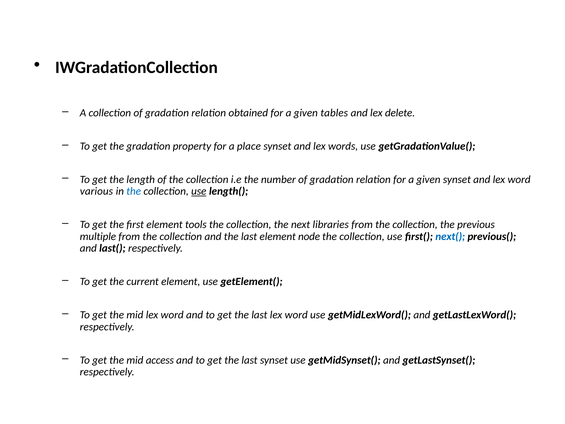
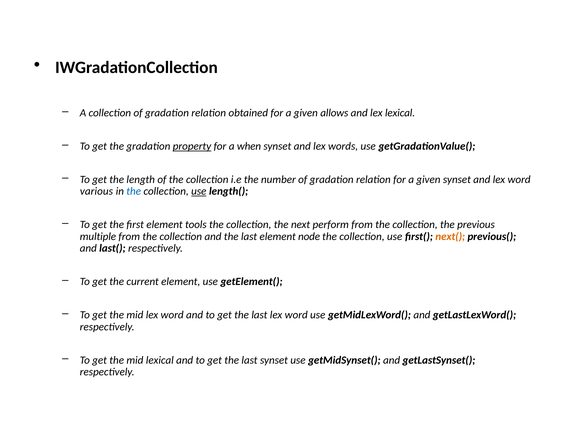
tables: tables -> allows (334, 113)
lex delete: delete -> lexical (400, 113)
property underline: none -> present (192, 146)
place: place -> when (249, 146)
libraries: libraries -> perform (331, 224)
next( colour: blue -> orange (450, 236)
mid access: access -> lexical (160, 360)
